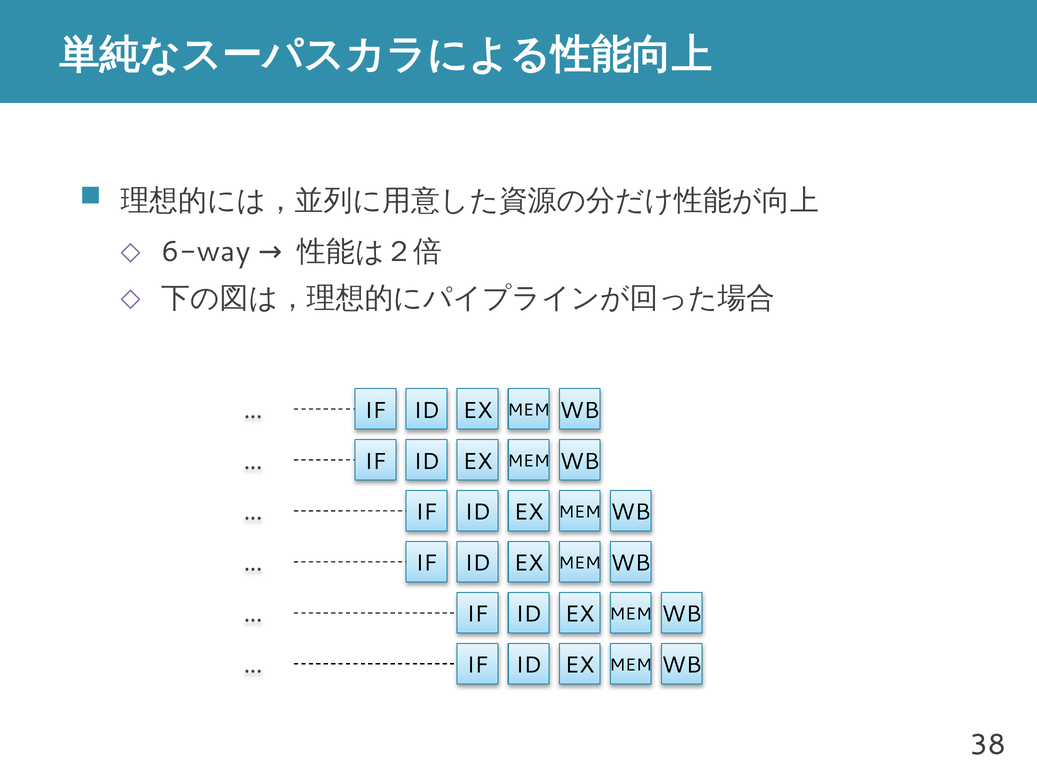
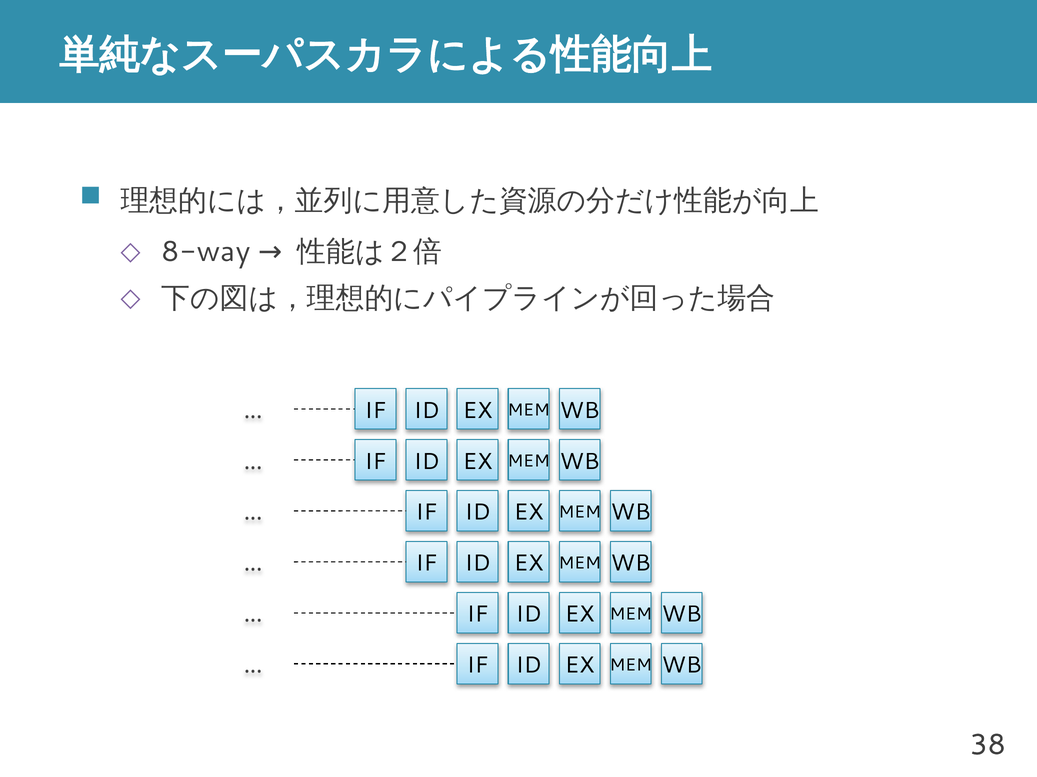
6-way: 6-way -> 8-way (206, 252)
